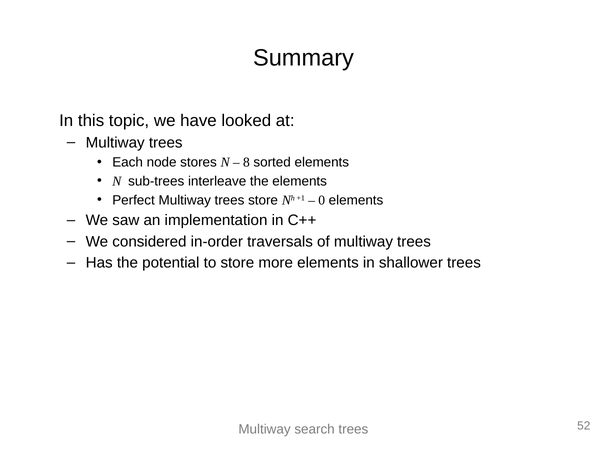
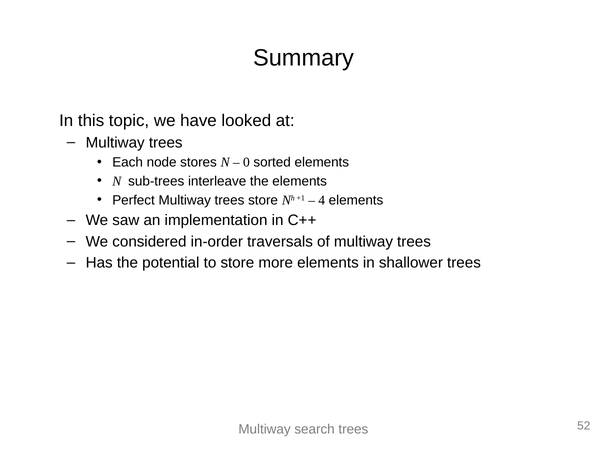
8: 8 -> 0 (246, 162)
0: 0 -> 4 (322, 200)
